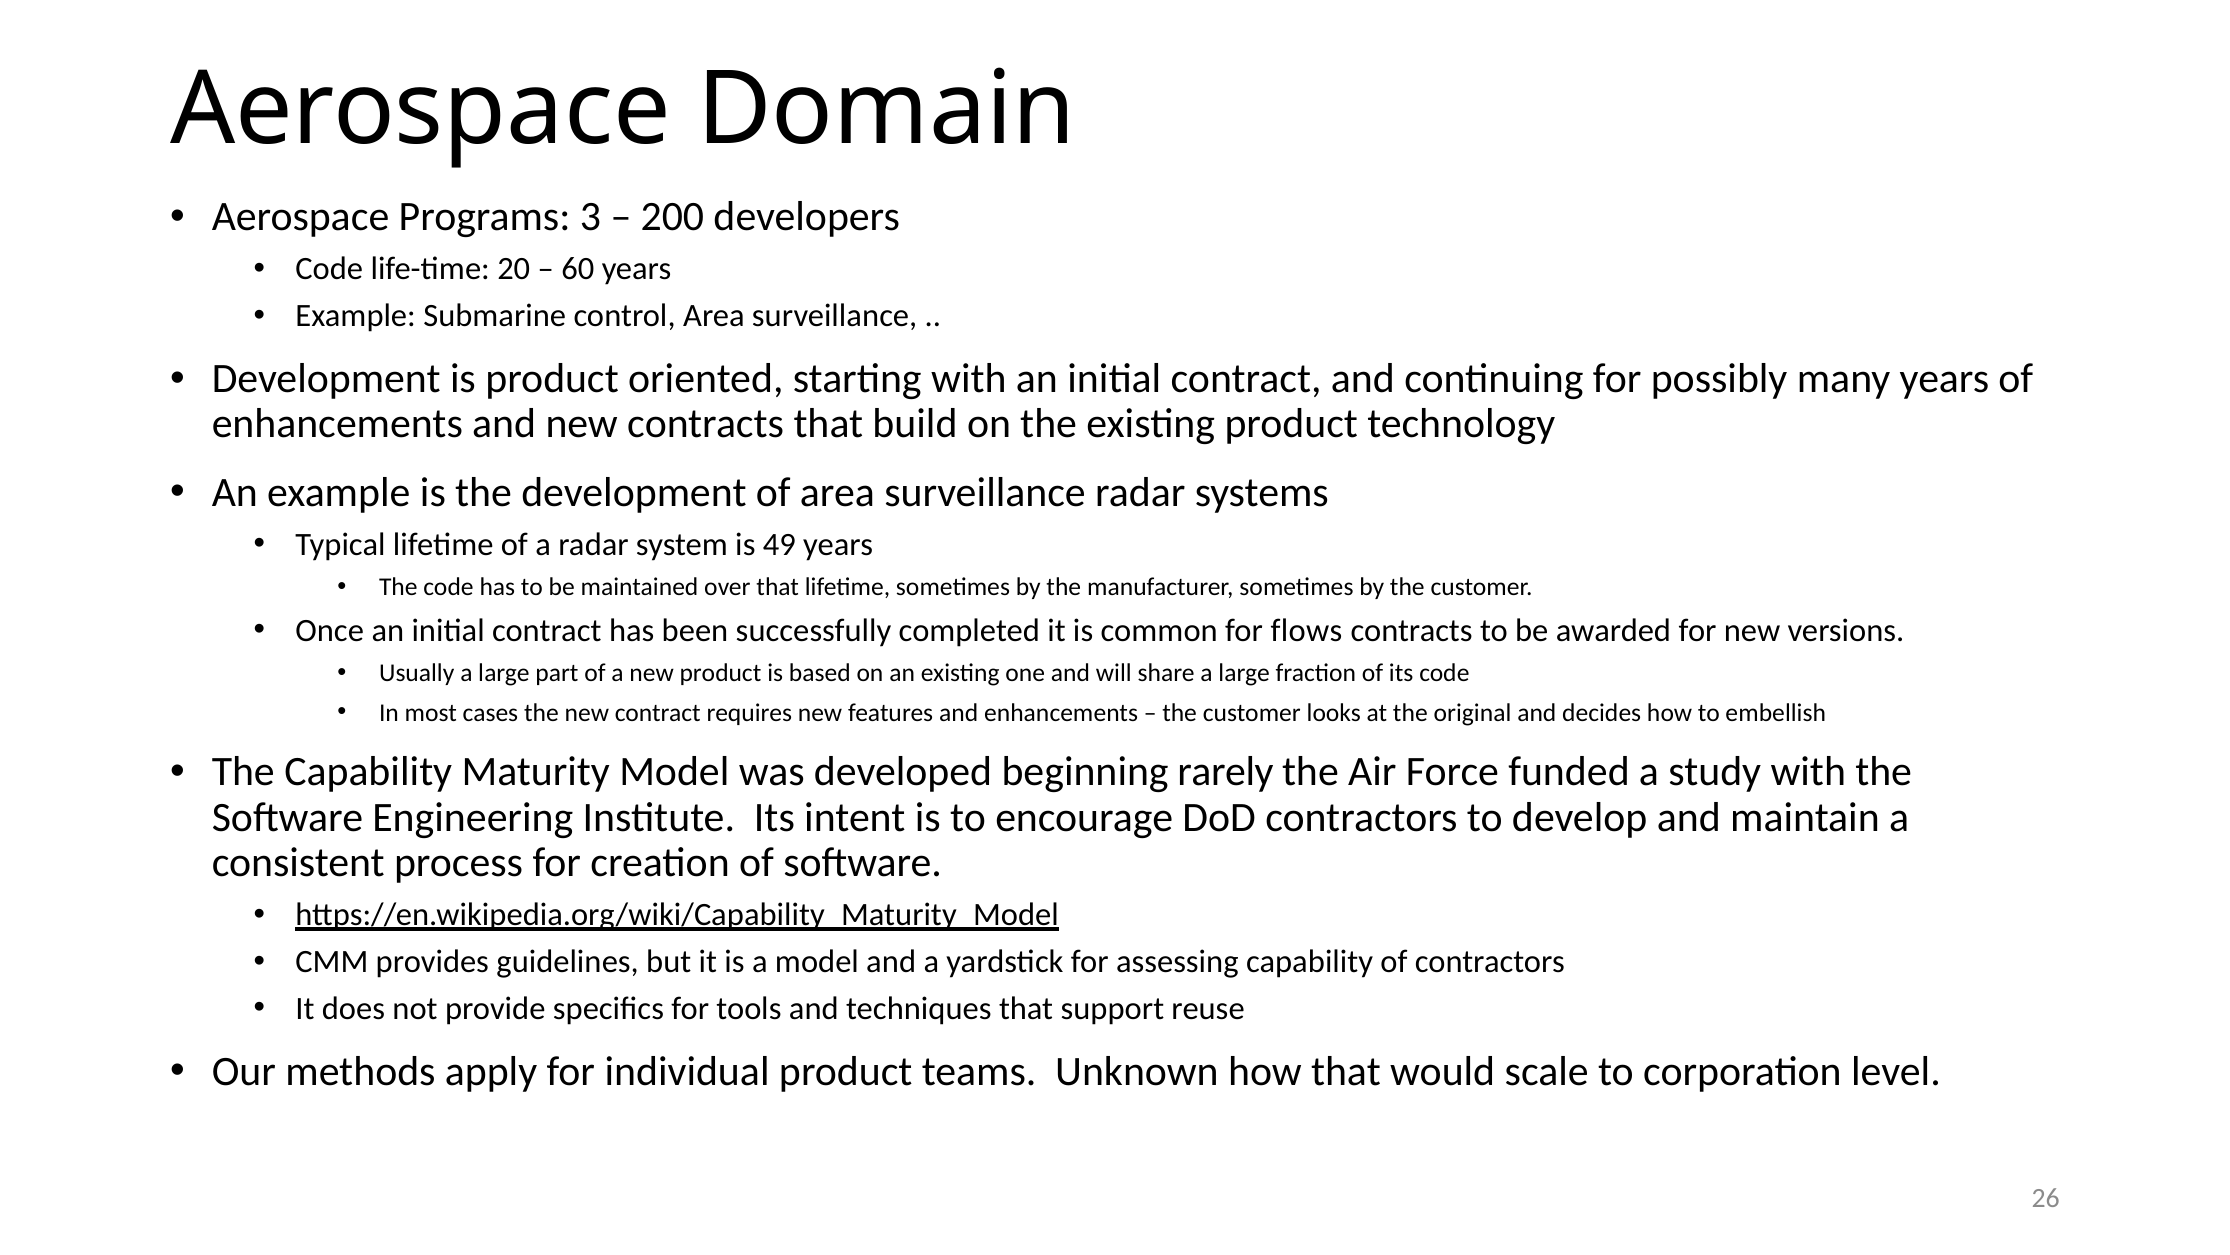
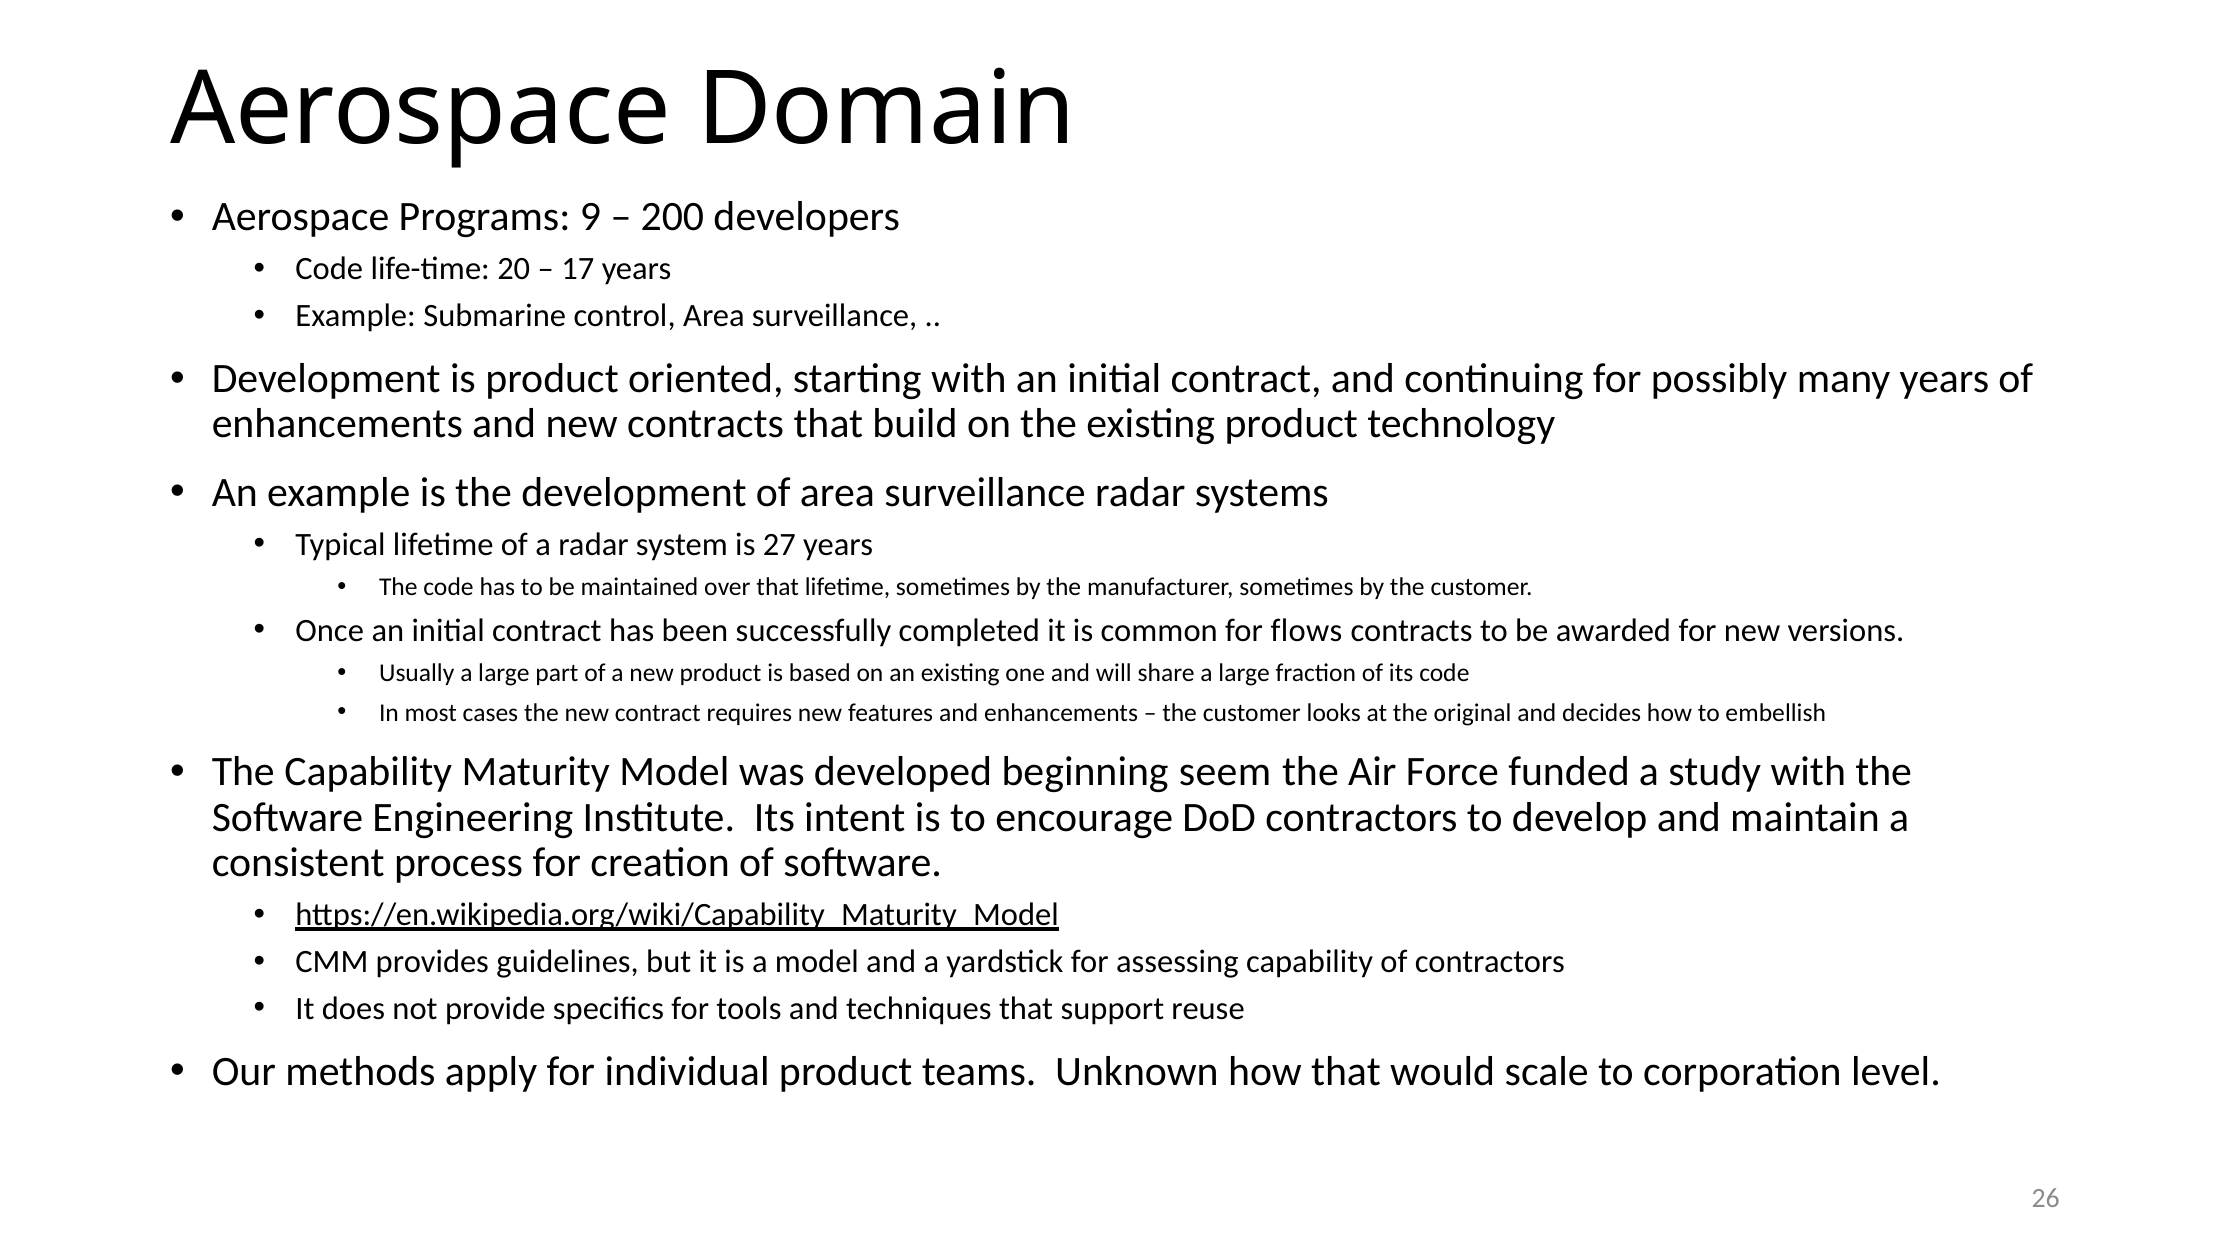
3: 3 -> 9 (591, 217)
60: 60 -> 17 (578, 269)
49: 49 -> 27 (779, 544)
rarely: rarely -> seem (1225, 772)
